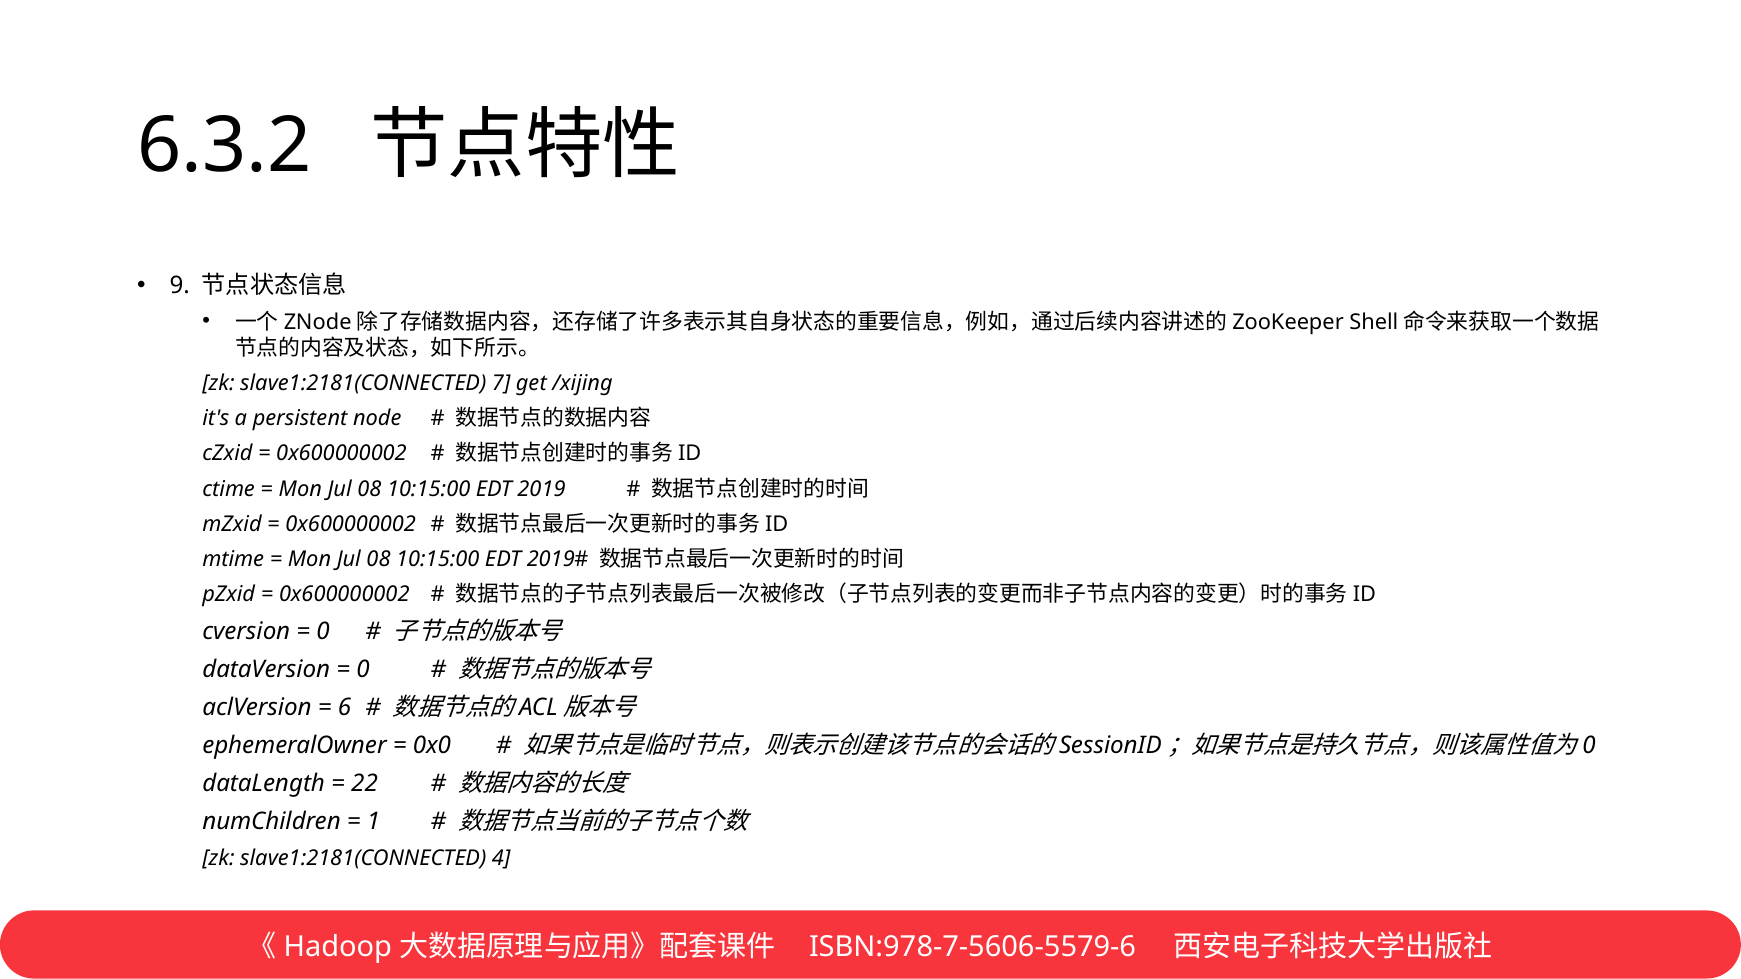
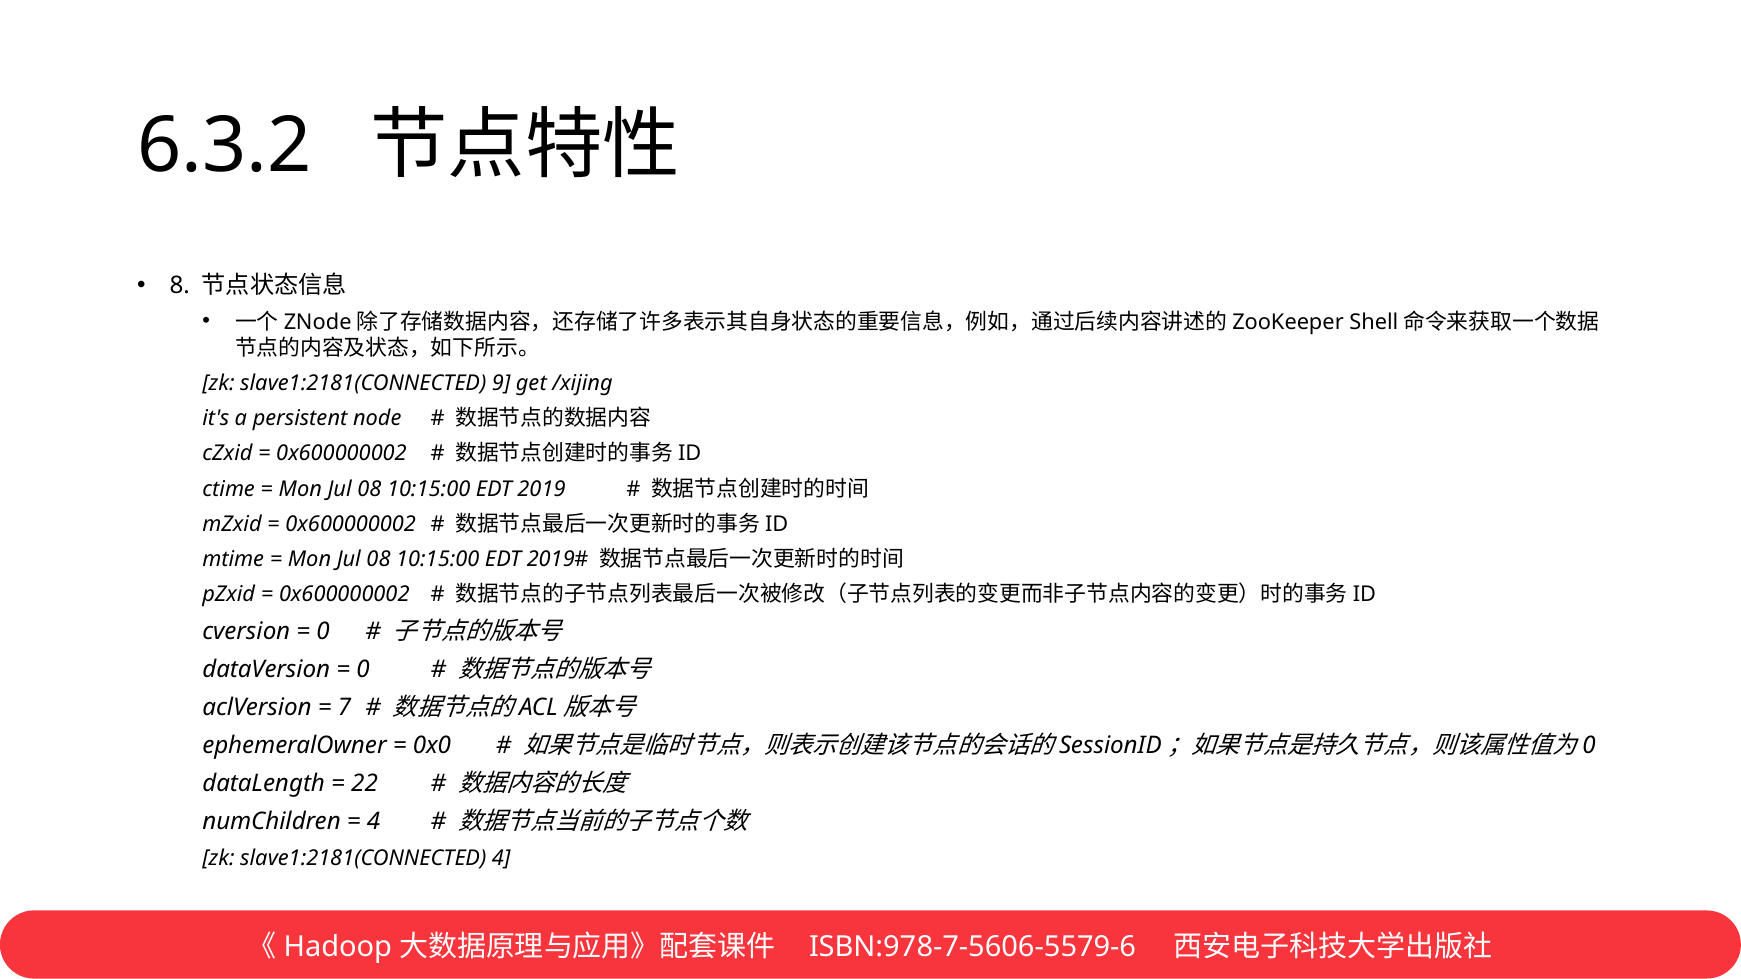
9: 9 -> 8 (180, 286)
7: 7 -> 9 (501, 384)
6: 6 -> 7 (345, 708)
1: 1 -> 4 (374, 822)
